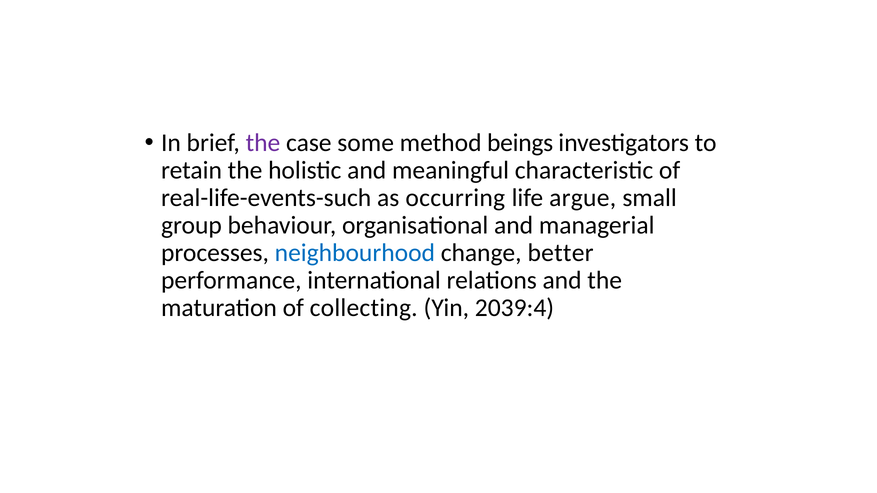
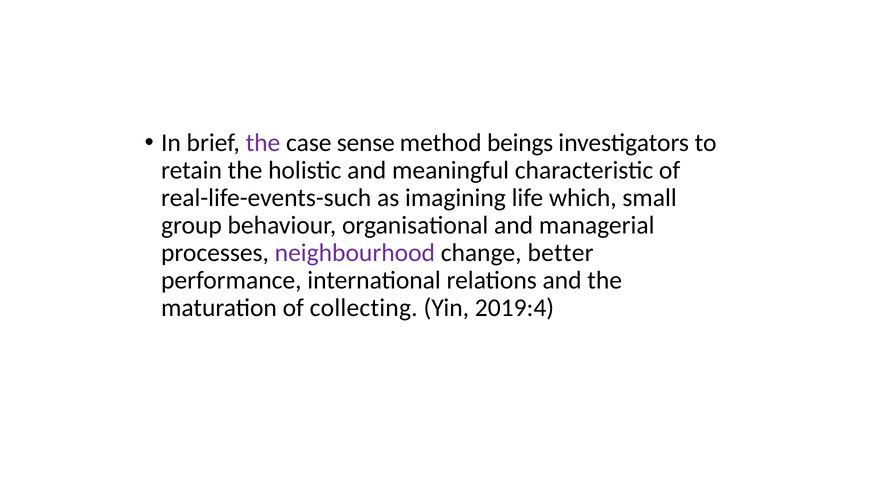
some: some -> sense (366, 143)
occurring: occurring -> imagining (455, 198)
argue: argue -> which (583, 198)
neighbourhood colour: blue -> purple (355, 253)
2039:4: 2039:4 -> 2019:4 (514, 308)
